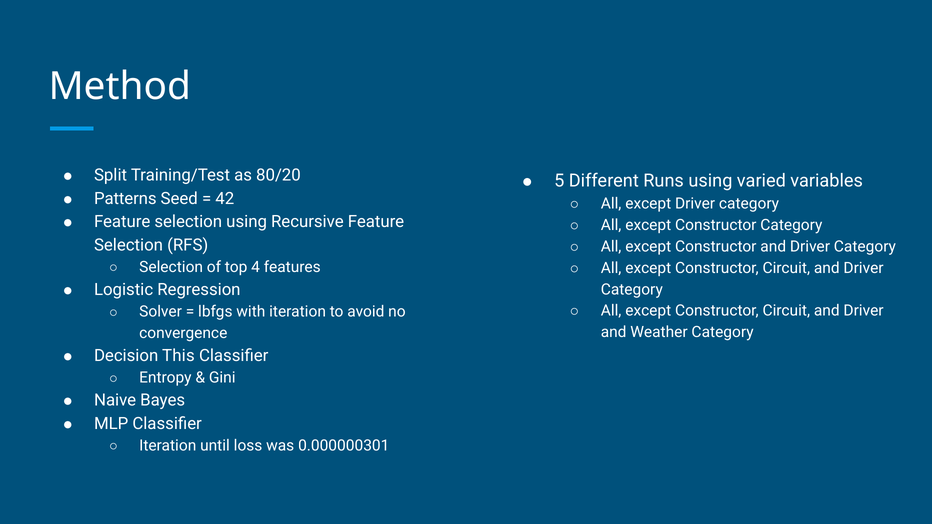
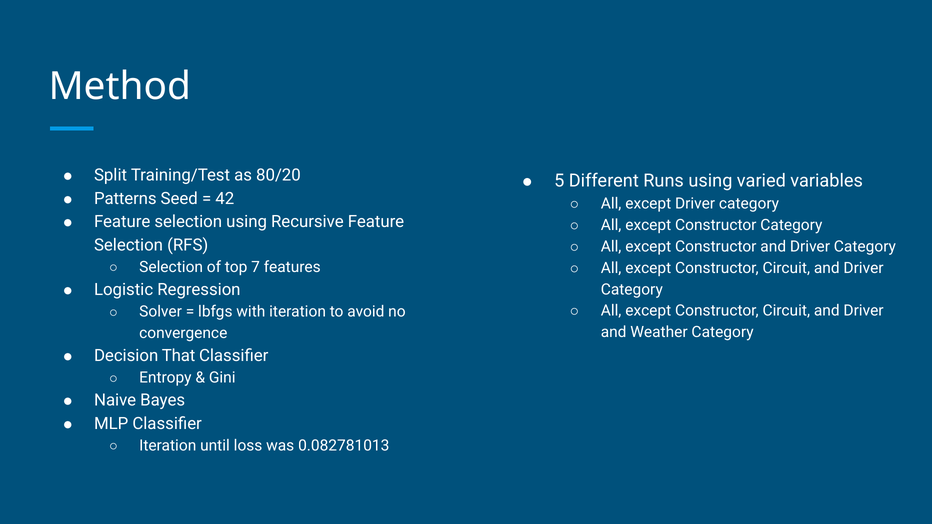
4: 4 -> 7 (256, 267)
This: This -> That (179, 356)
0.000000301: 0.000000301 -> 0.082781013 (344, 446)
